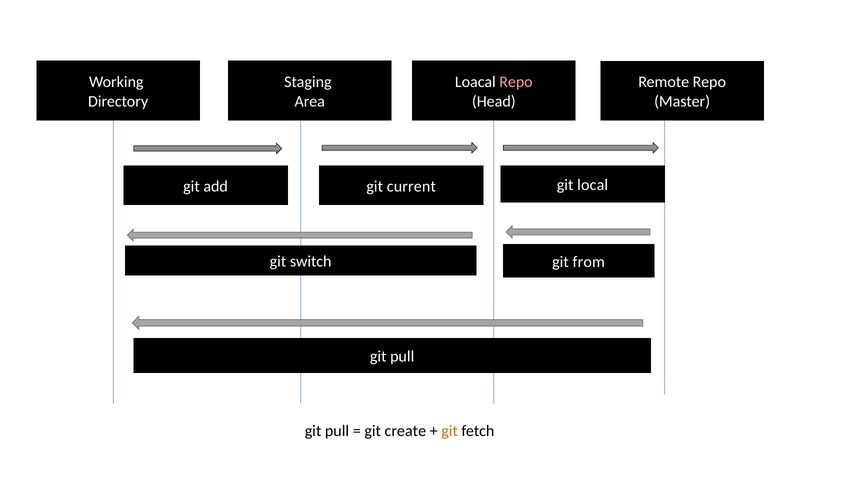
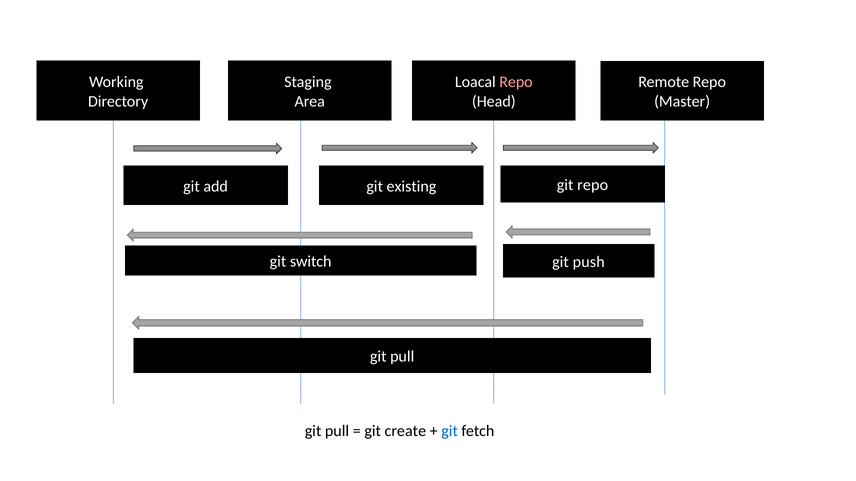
current: current -> existing (411, 187)
git local: local -> repo (593, 185)
from: from -> push (589, 262)
git colour: orange -> blue (450, 431)
